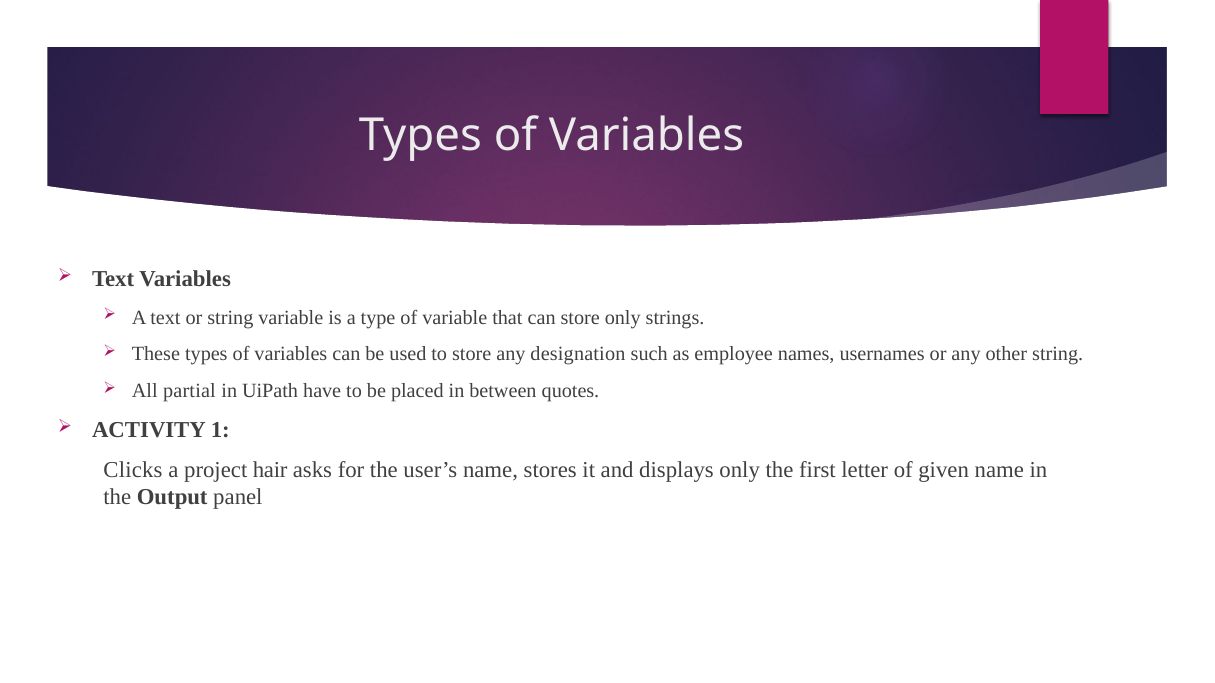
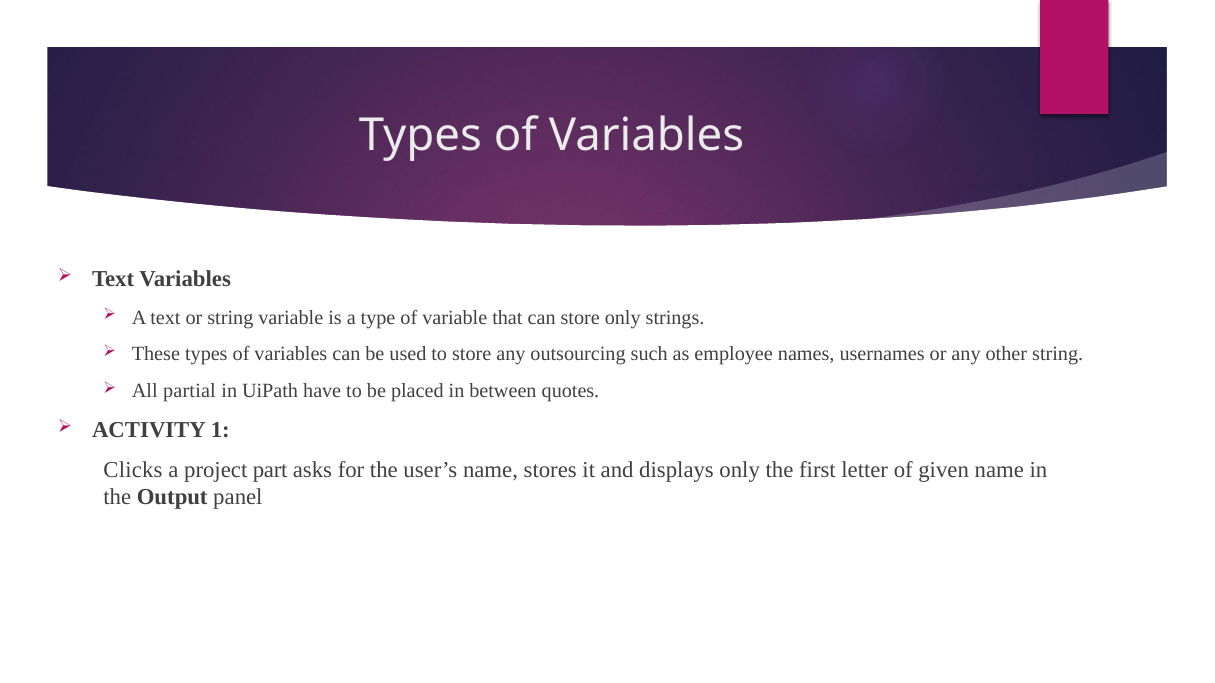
designation: designation -> outsourcing (578, 354)
hair: hair -> part (270, 470)
